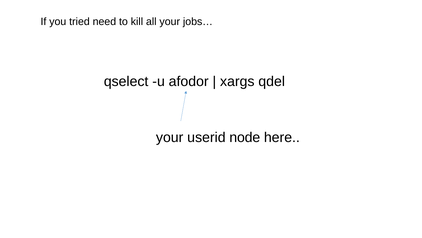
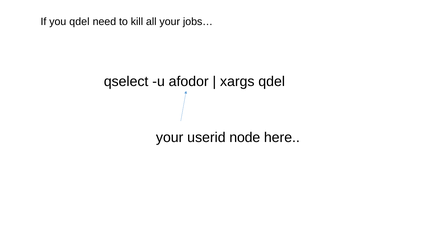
you tried: tried -> qdel (79, 21)
